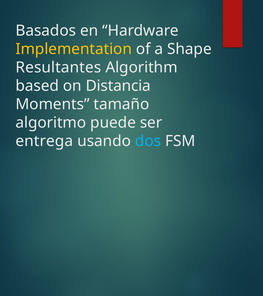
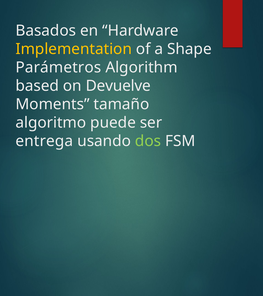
Resultantes: Resultantes -> Parámetros (58, 67)
Distancia: Distancia -> Devuelve (118, 86)
dos colour: light blue -> light green (148, 141)
